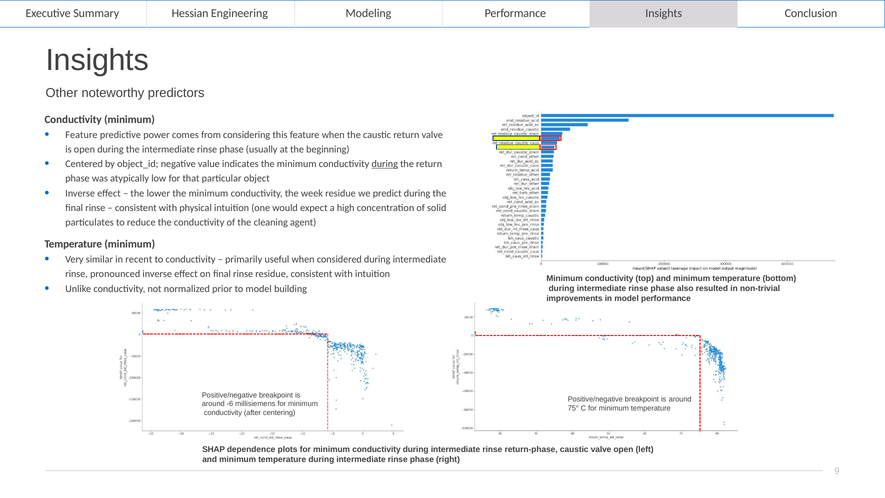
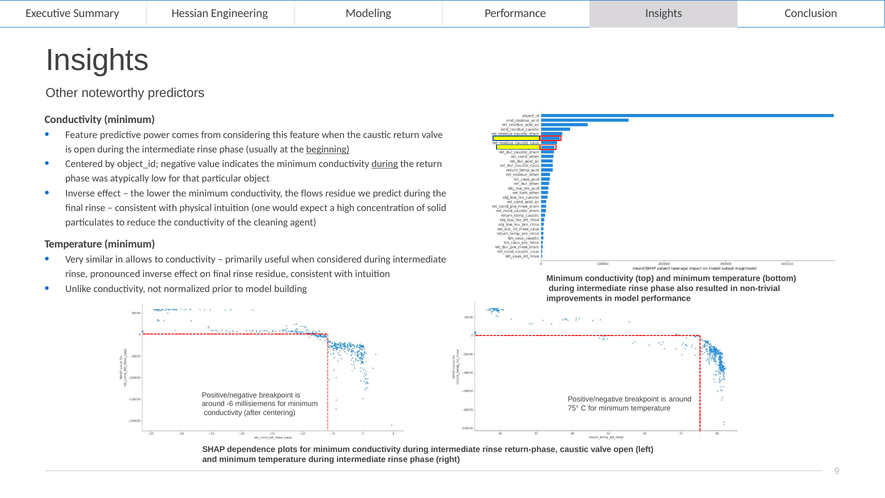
beginning underline: none -> present (328, 149)
week: week -> flows (312, 193)
recent: recent -> allows (139, 259)
